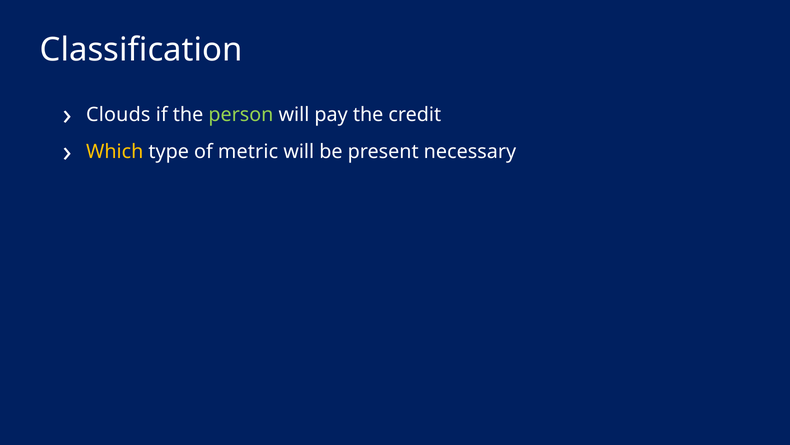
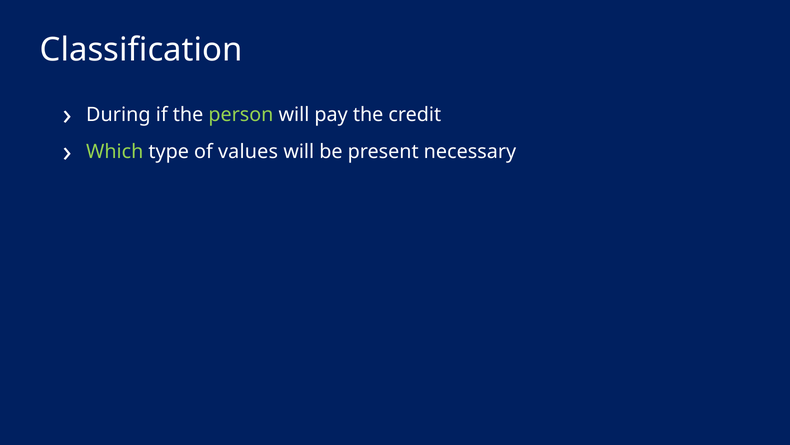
Clouds: Clouds -> During (118, 114)
Which colour: yellow -> light green (115, 151)
metric: metric -> values (248, 151)
